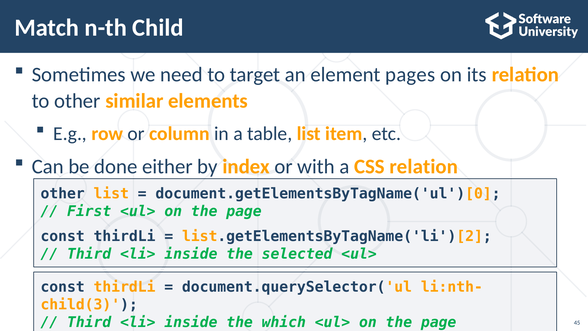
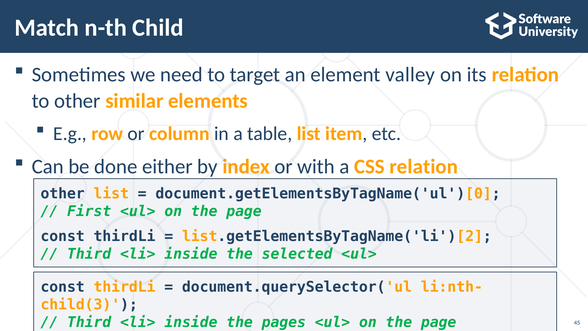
pages: pages -> valley (410, 75)
which: which -> pages (284, 322)
